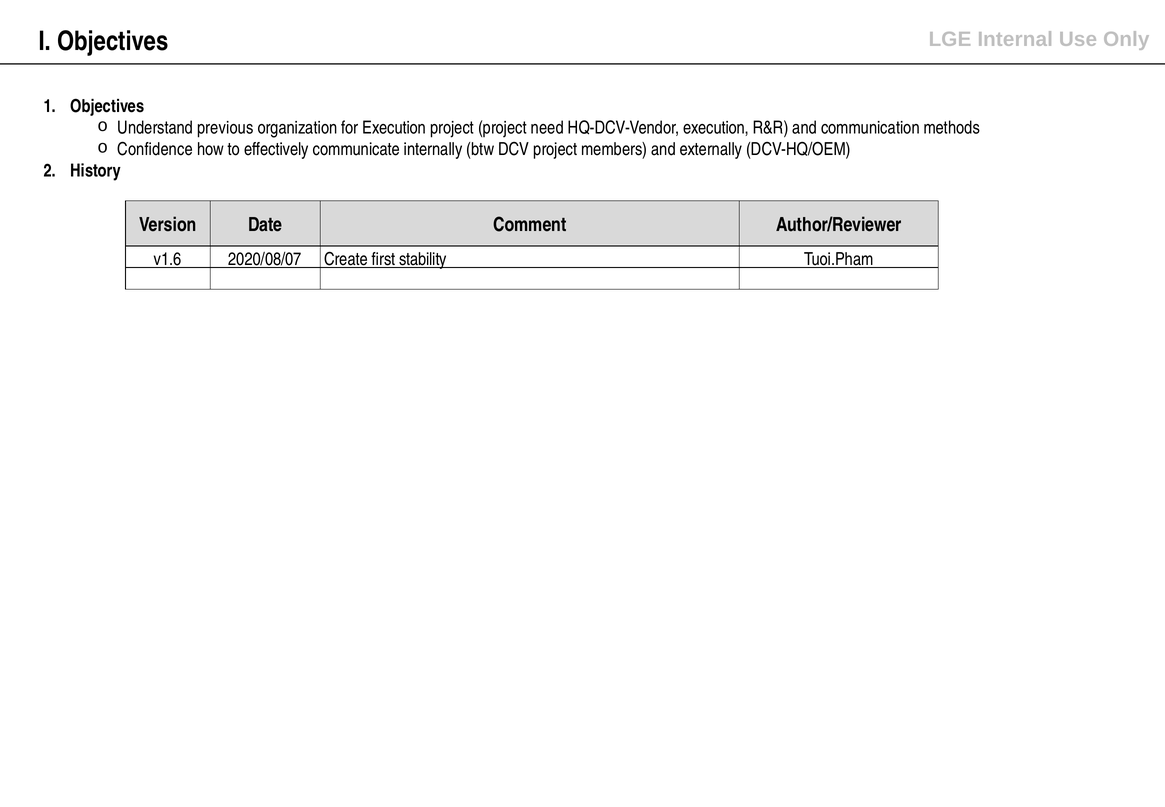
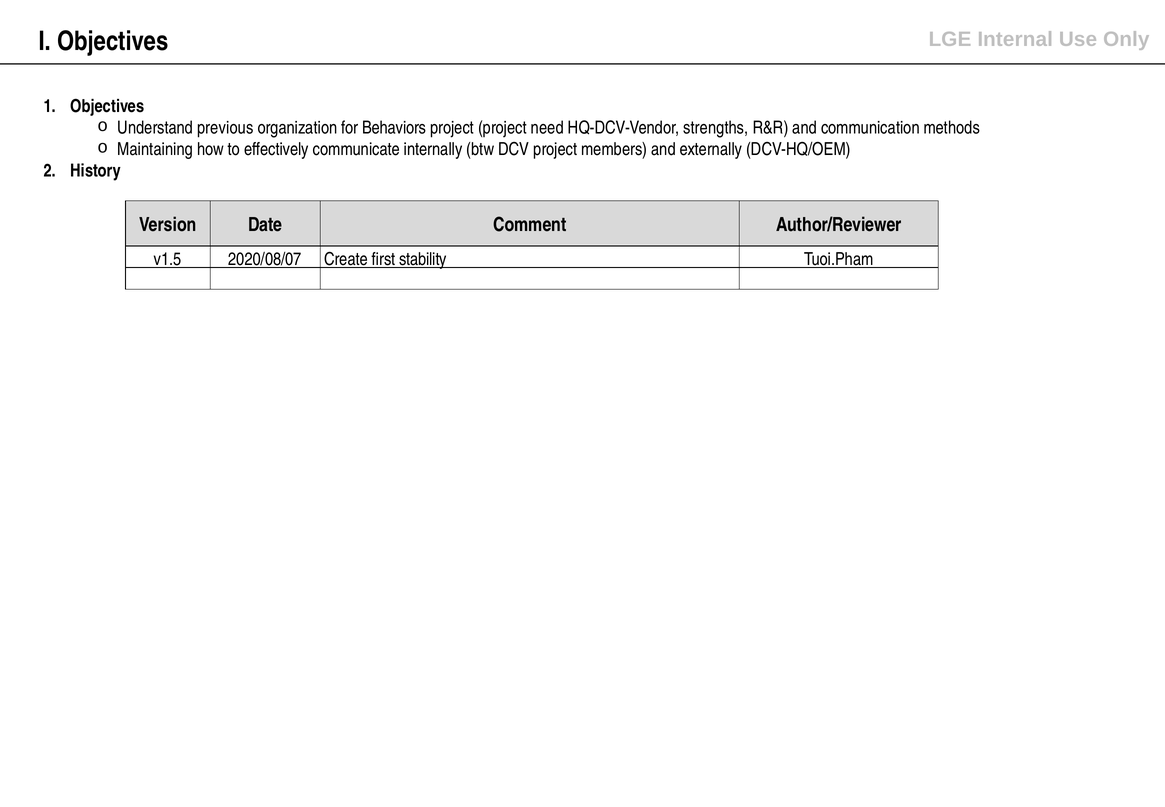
for Execution: Execution -> Behaviors (394, 128)
HQ-DCV-Vendor execution: execution -> strengths (716, 128)
Confidence: Confidence -> Maintaining (155, 149)
v1.6: v1.6 -> v1.5 (168, 259)
